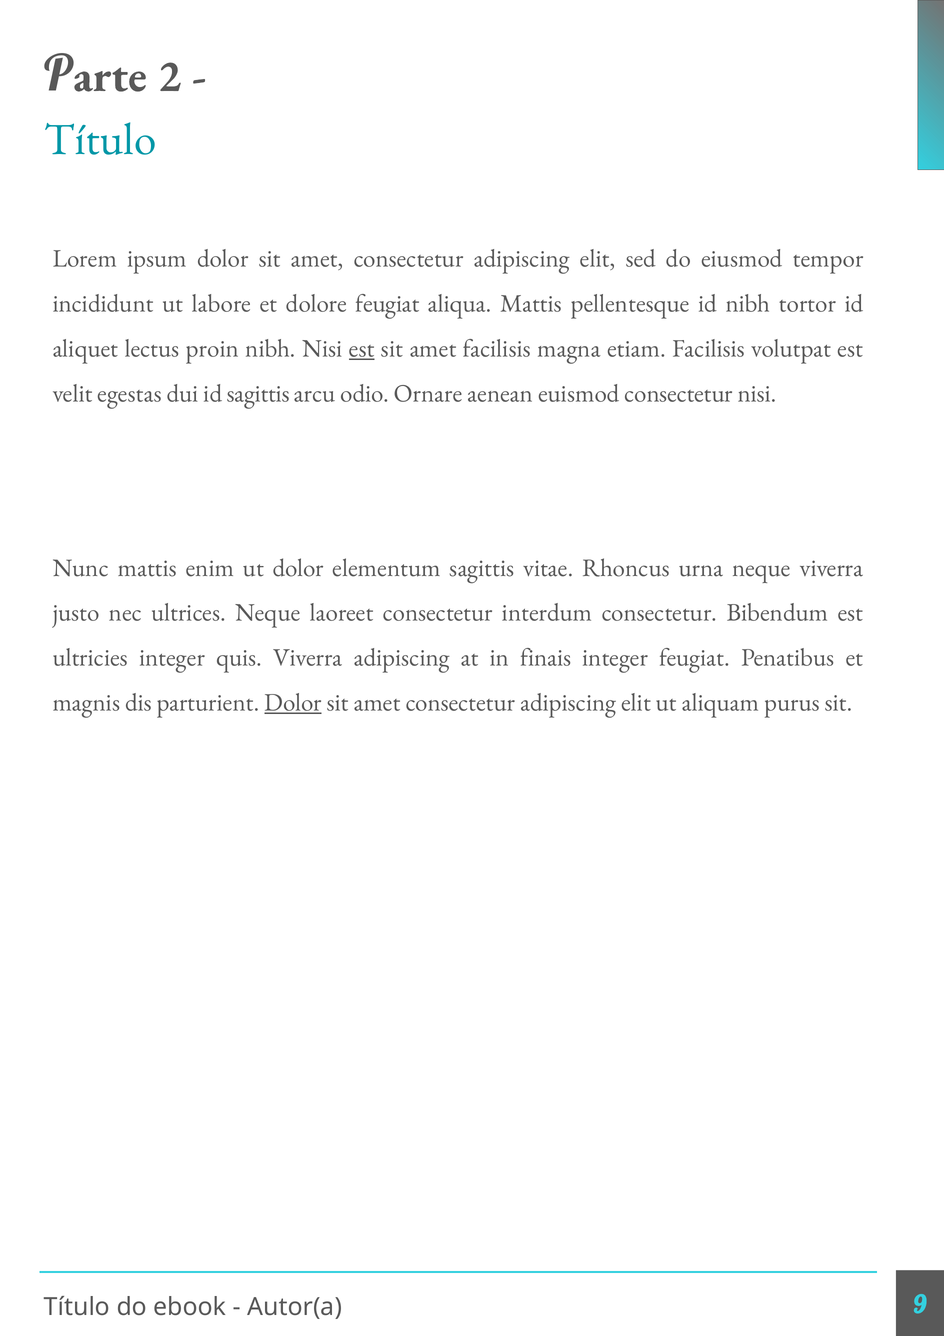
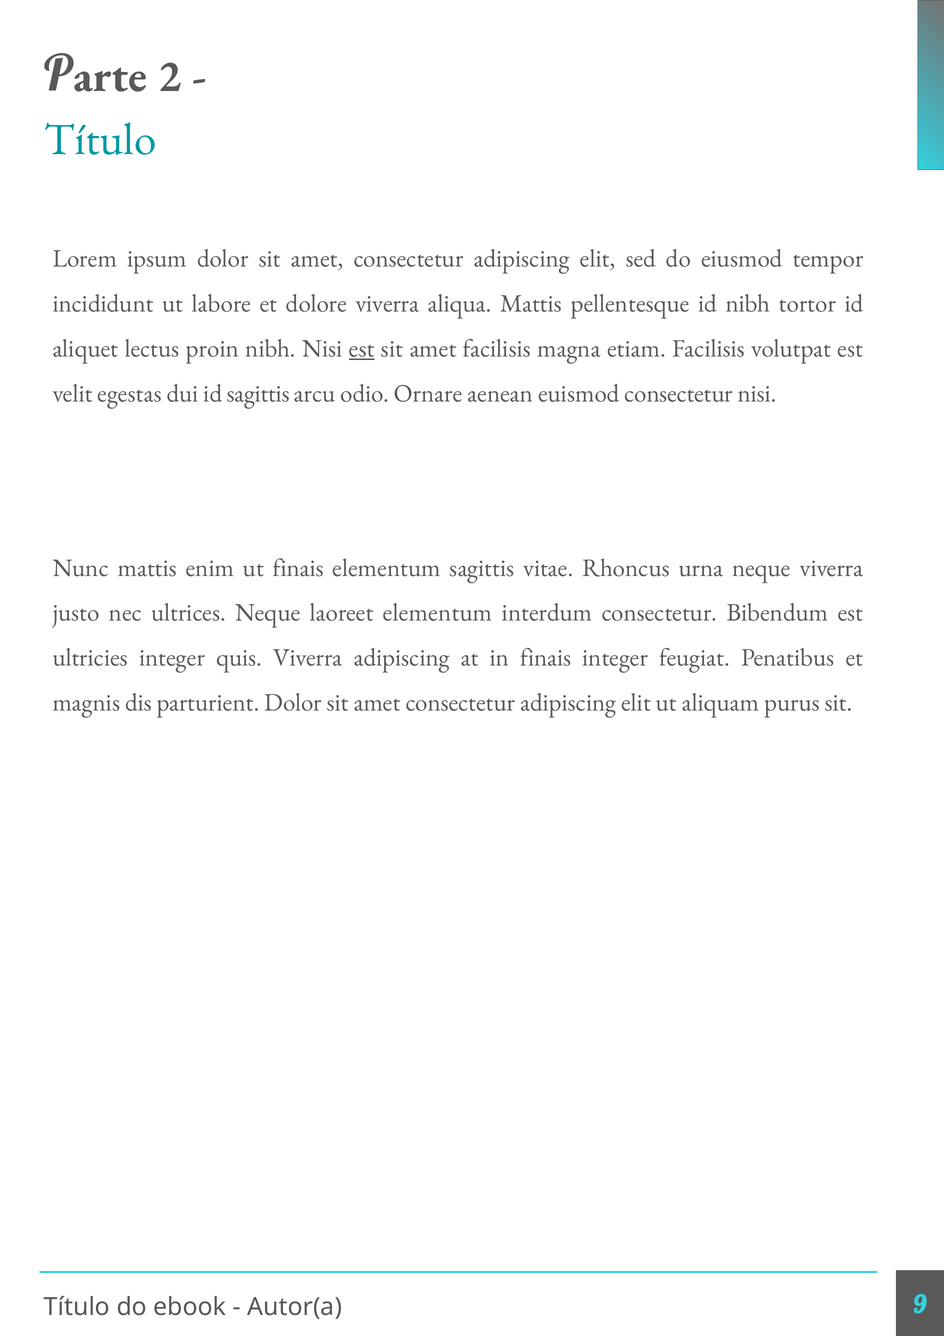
dolore feugiat: feugiat -> viverra (387, 303)
ut dolor: dolor -> finais (298, 567)
laoreet consectetur: consectetur -> elementum (438, 612)
Dolor underline: present -> none (293, 702)
